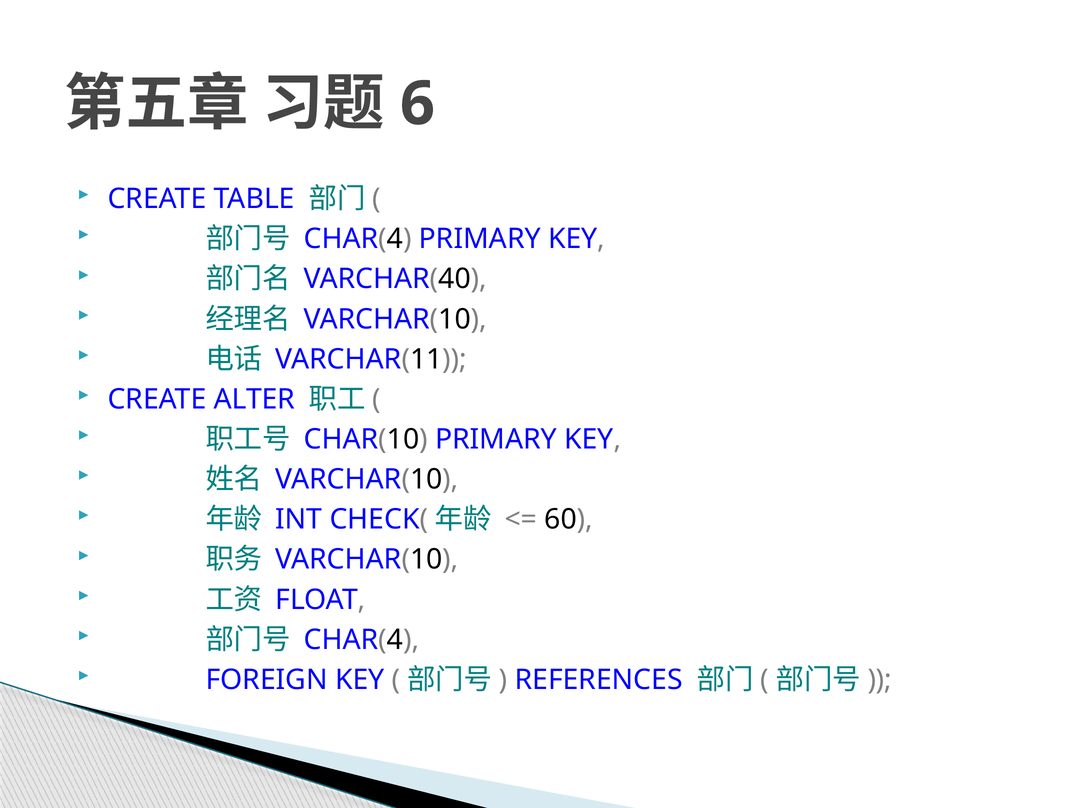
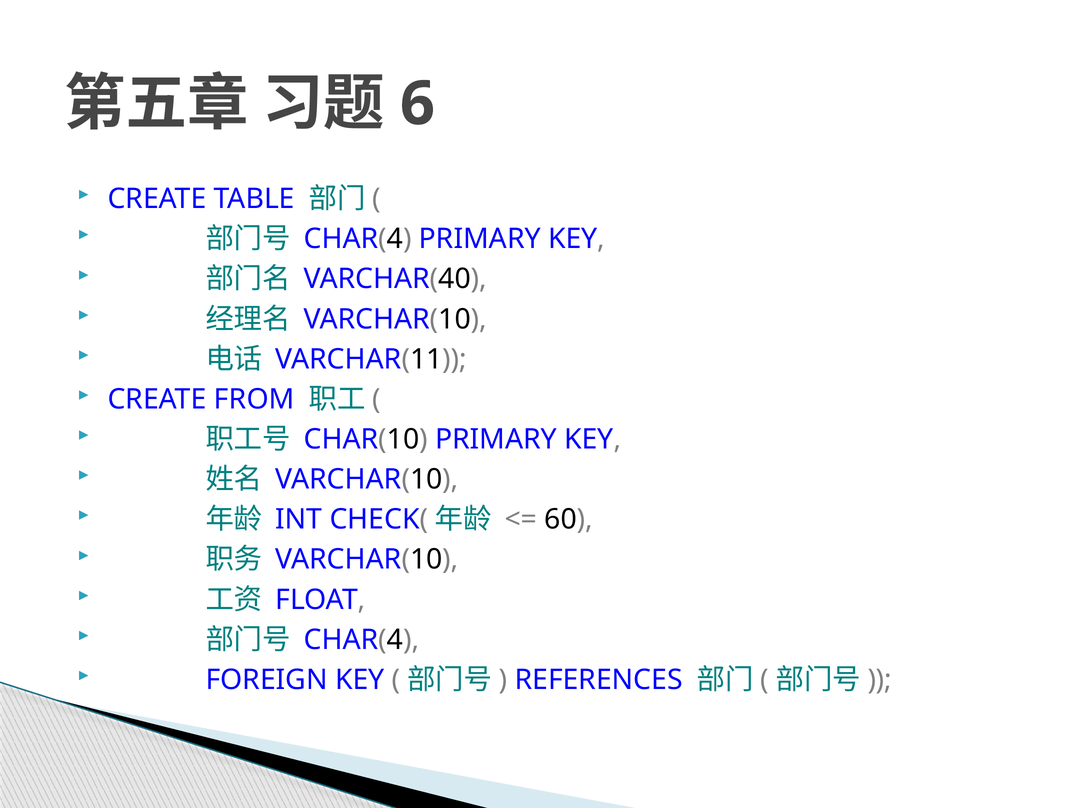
ALTER: ALTER -> FROM (254, 399)
